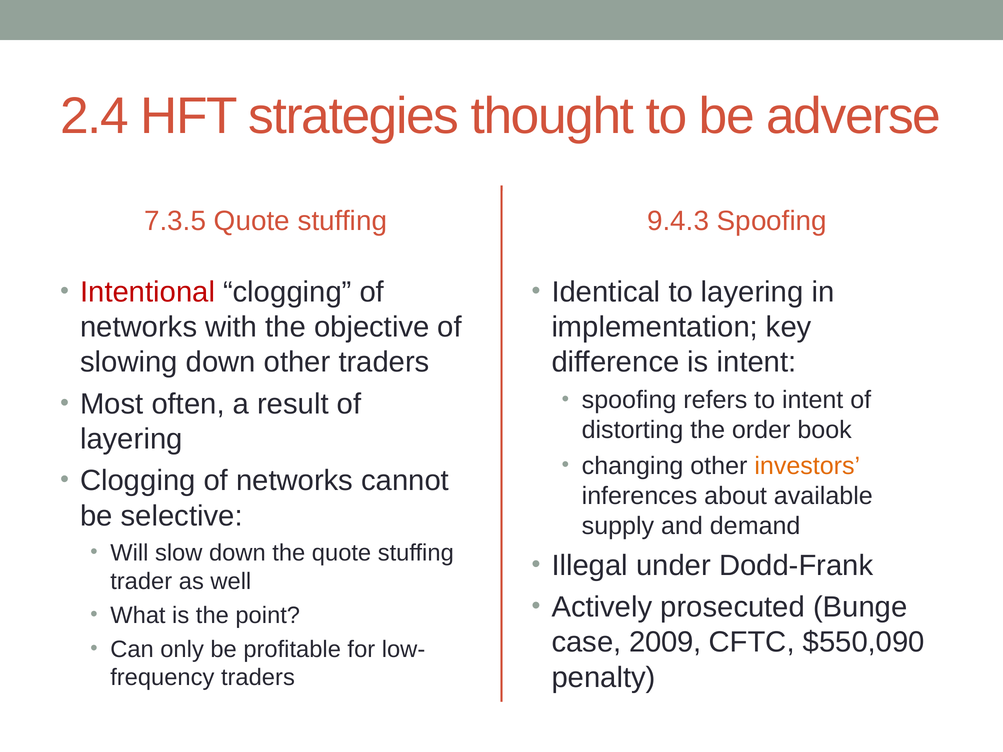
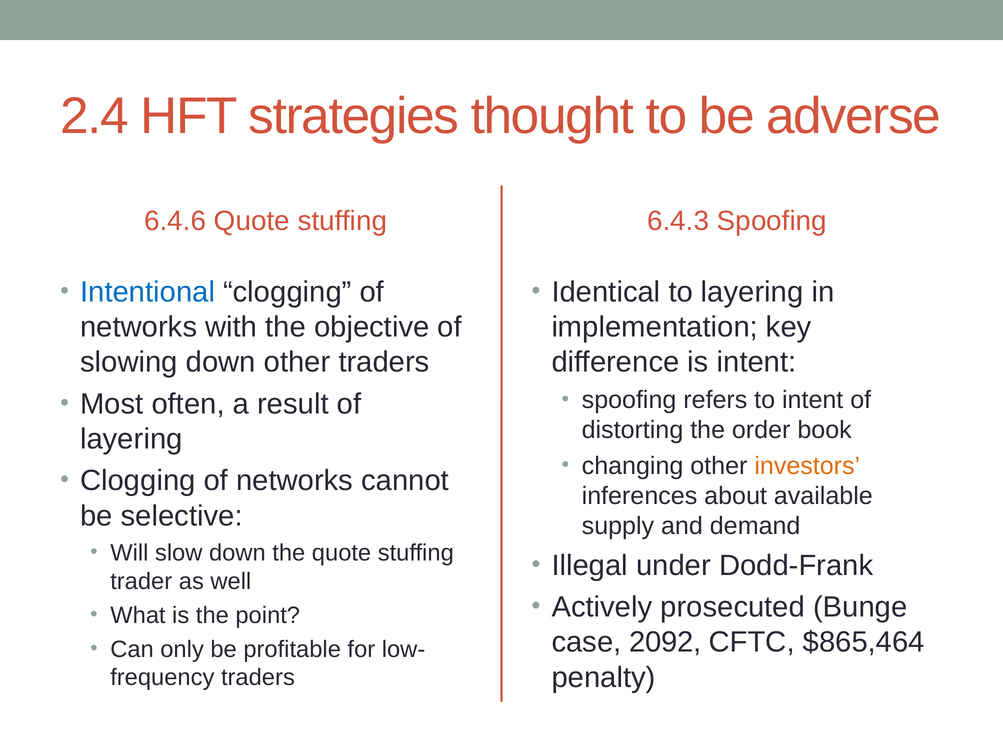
7.3.5: 7.3.5 -> 6.4.6 (175, 221)
9.4.3: 9.4.3 -> 6.4.3 (678, 221)
Intentional colour: red -> blue (148, 292)
2009: 2009 -> 2092 (665, 643)
$550,090: $550,090 -> $865,464 (864, 643)
